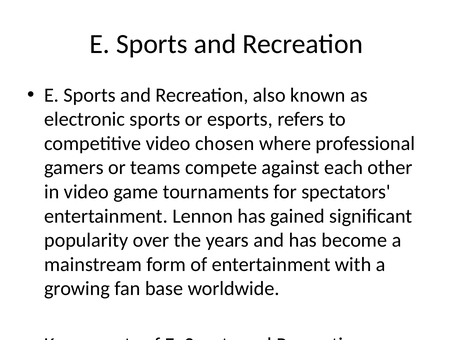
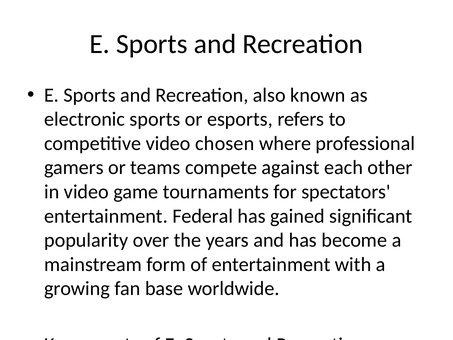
Lennon: Lennon -> Federal (203, 216)
